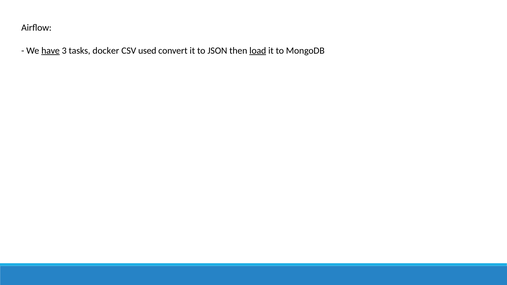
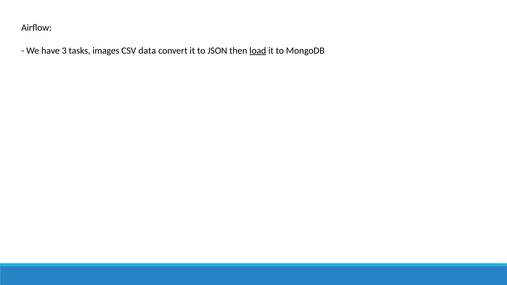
have underline: present -> none (51, 51)
docker: docker -> images (106, 51)
used: used -> data (147, 51)
